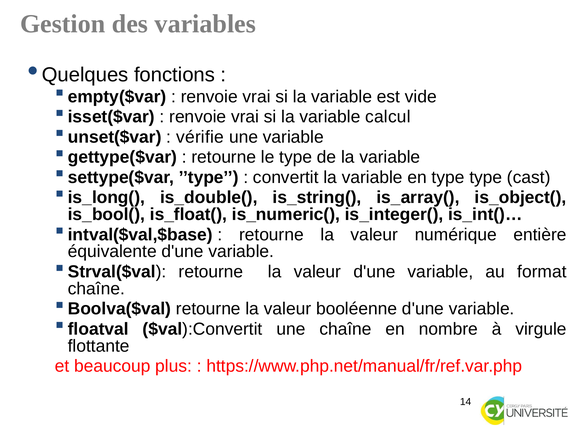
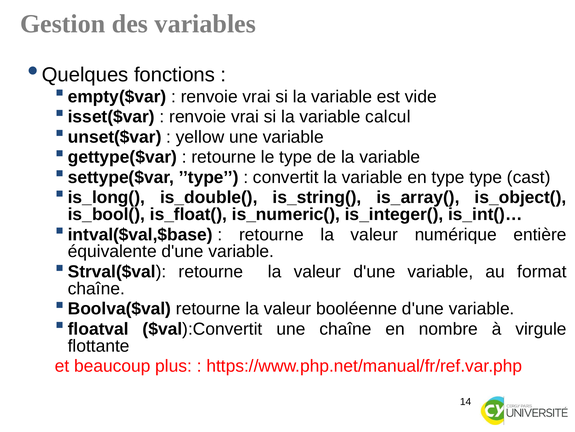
vérifie: vérifie -> yellow (200, 137)
